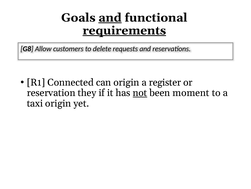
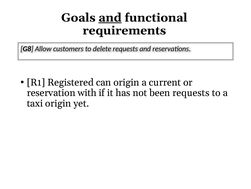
requirements underline: present -> none (124, 30)
Connected: Connected -> Registered (71, 82)
register: register -> current (165, 82)
they: they -> with (87, 93)
not underline: present -> none (140, 93)
been moment: moment -> requests (191, 93)
